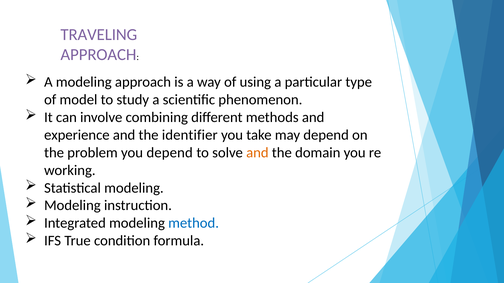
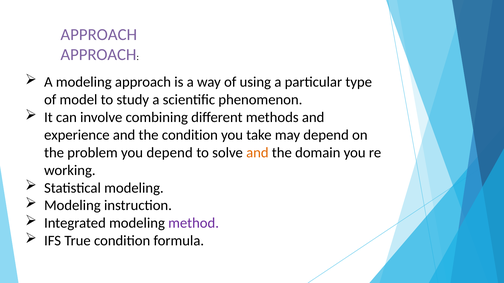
TRAVELING: TRAVELING -> APPROACH (99, 35)
the identifier: identifier -> condition (190, 135)
method colour: blue -> purple (194, 223)
